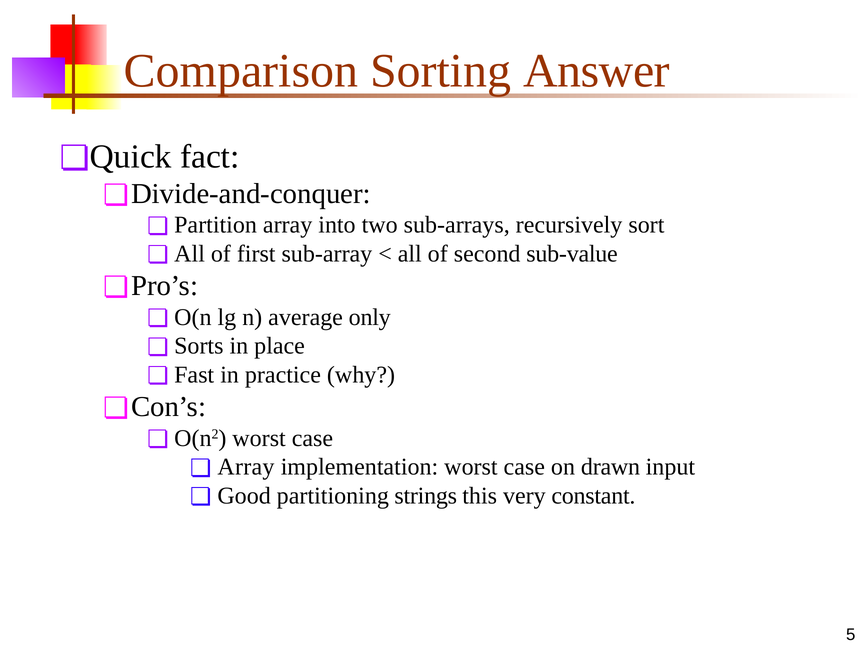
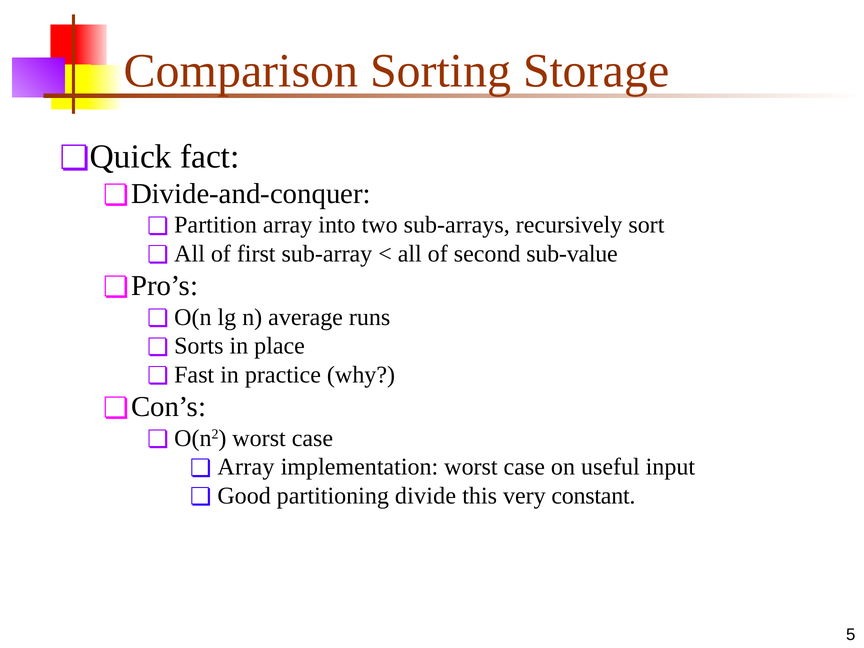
Answer: Answer -> Storage (596, 71)
only: only -> runs (370, 317)
drawn: drawn -> useful (610, 467)
strings: strings -> divide (426, 496)
